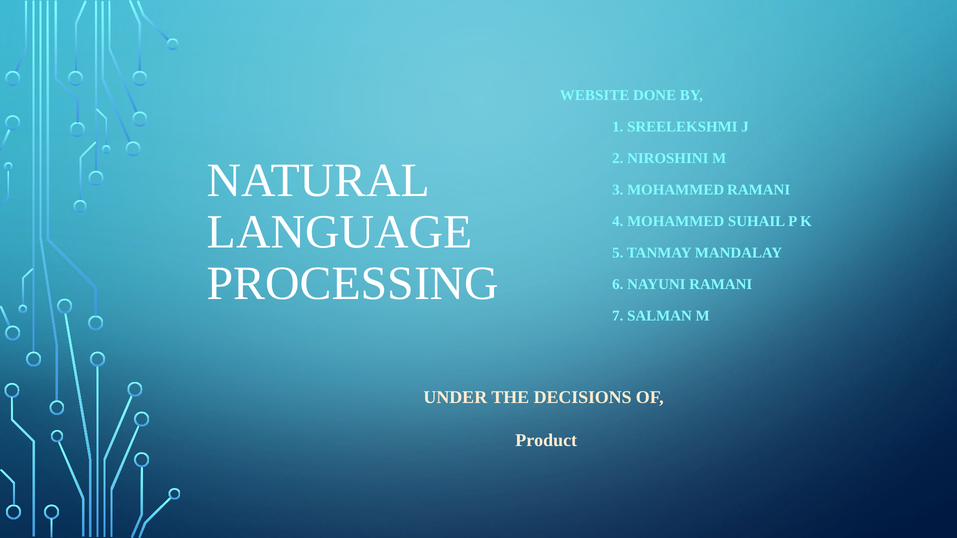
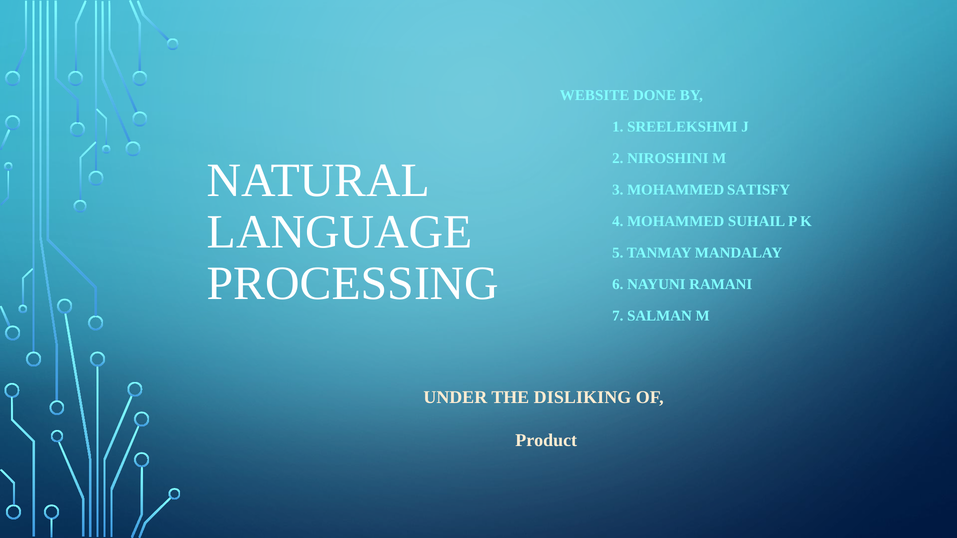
MOHAMMED RAMANI: RAMANI -> SATISFY (759, 190)
DECISIONS: DECISIONS -> DISLIKING (583, 397)
